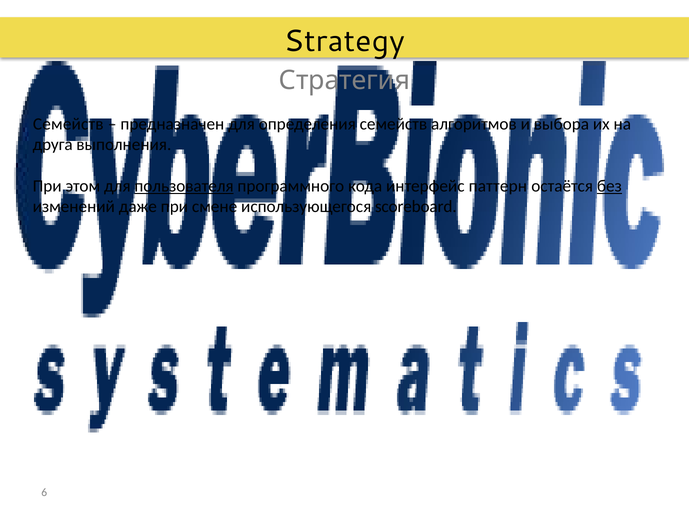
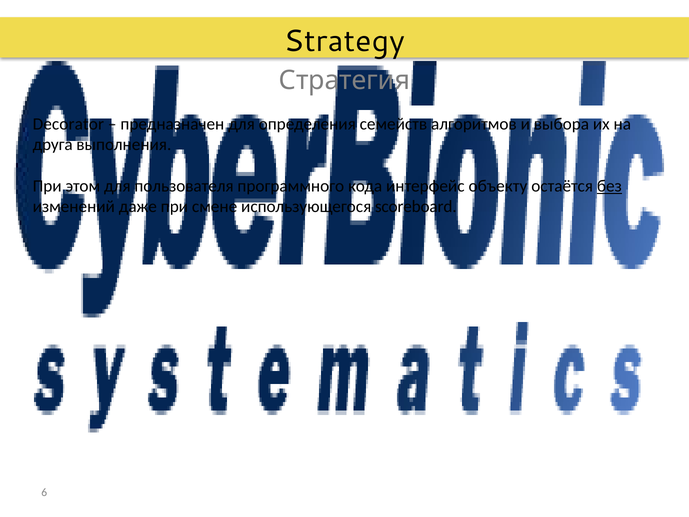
Семейств: Семейств -> Decorator (68, 124)
пользователя underline: present -> none (184, 186)
паттерн: паттерн -> объекту (498, 186)
